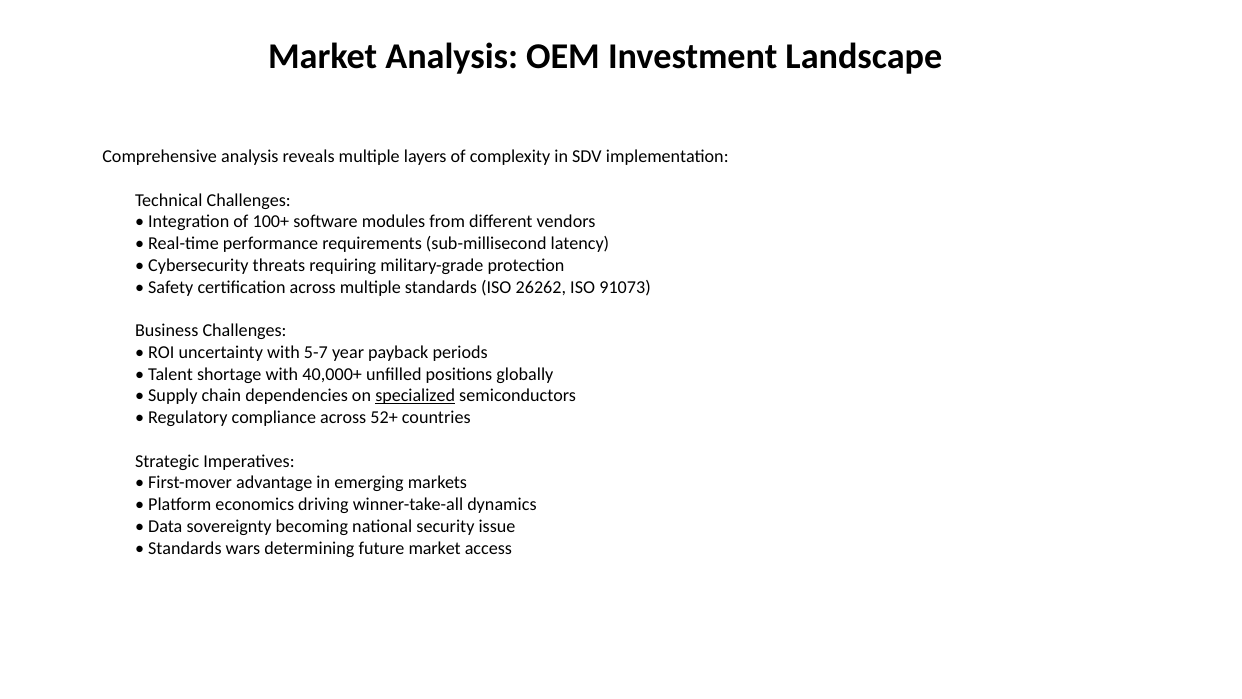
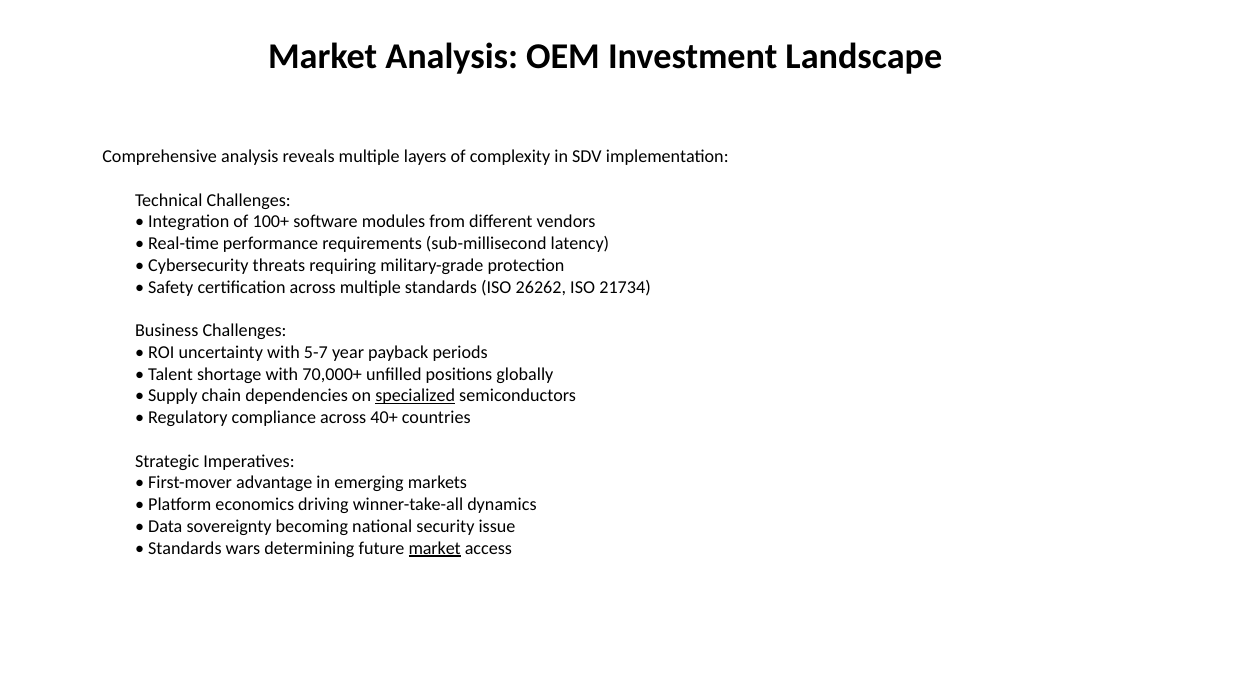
91073: 91073 -> 21734 (625, 287)
40,000+: 40,000+ -> 70,000+ (332, 374)
52+: 52+ -> 40+ (384, 417)
market underline: none -> present (435, 548)
